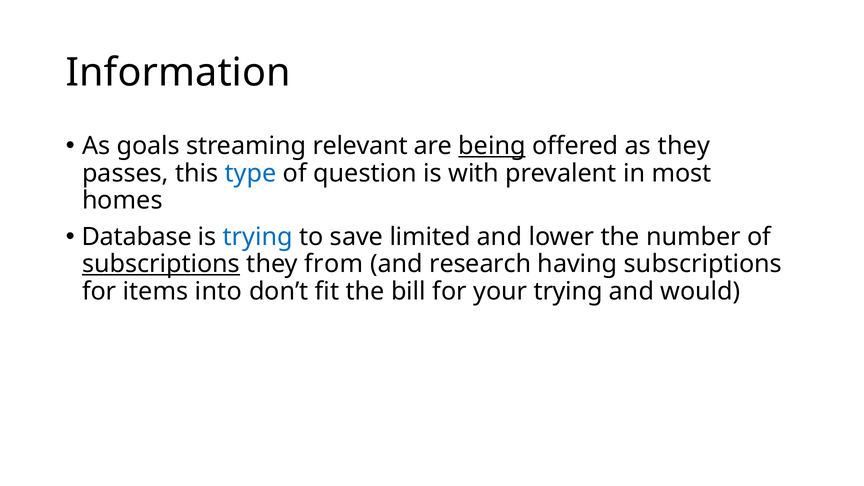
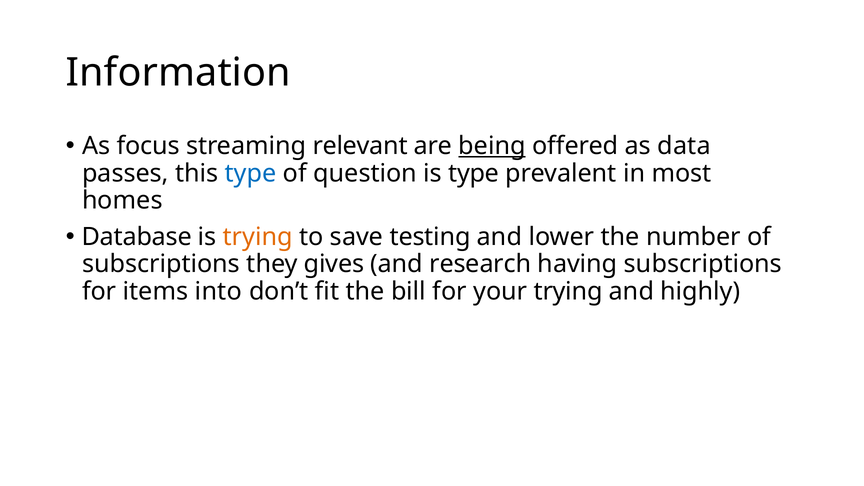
goals: goals -> focus (148, 146)
as they: they -> data (684, 146)
is with: with -> type (474, 173)
trying colour: blue -> orange (258, 237)
limited: limited -> testing (430, 237)
subscriptions underline: present -> none (161, 264)
from: from -> gives (334, 264)
would: would -> highly (700, 291)
